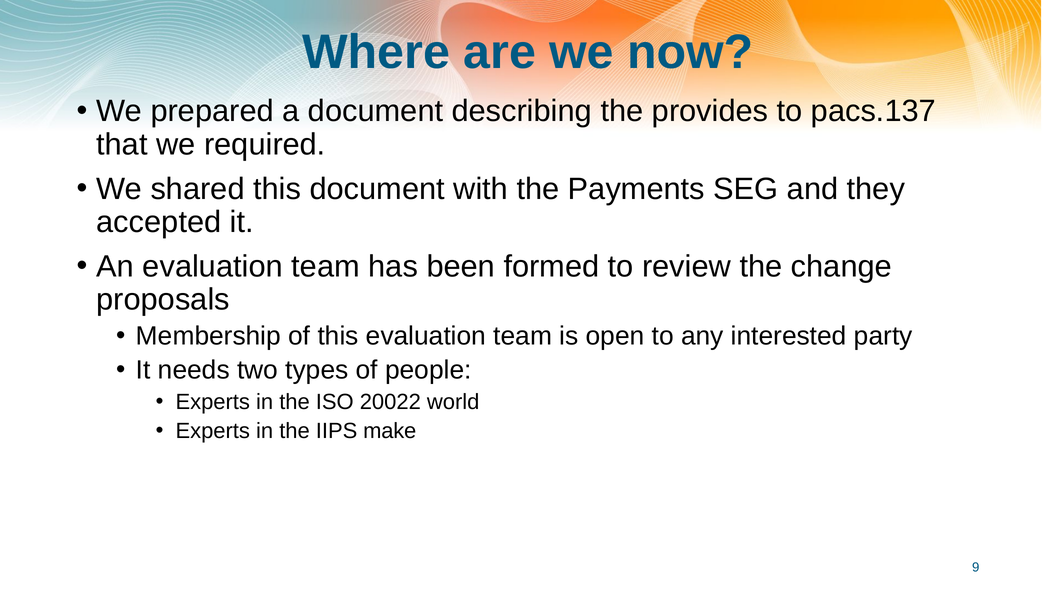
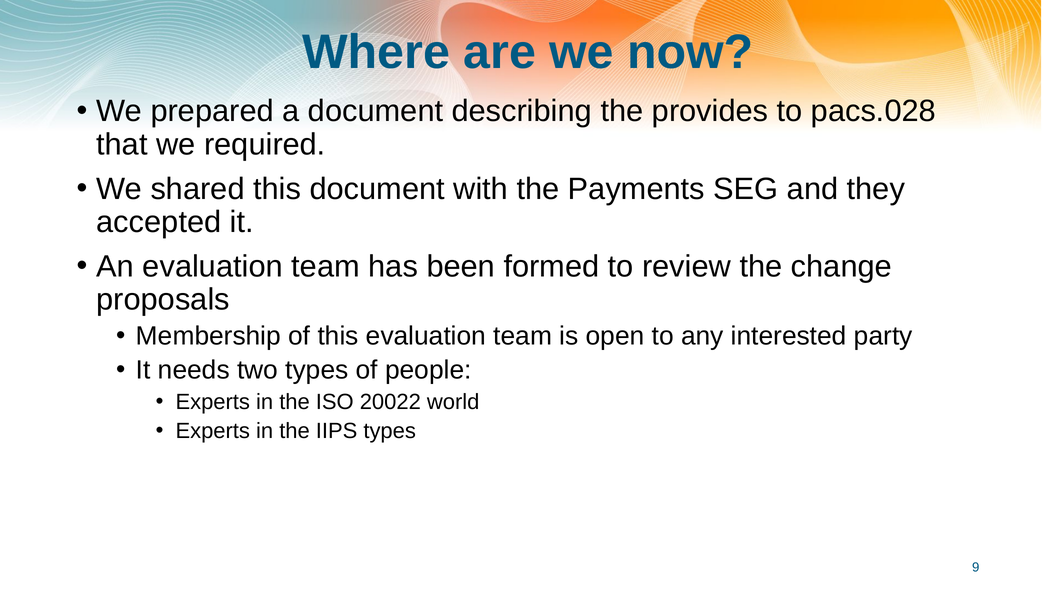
pacs.137: pacs.137 -> pacs.028 (873, 111)
IIPS make: make -> types (390, 431)
